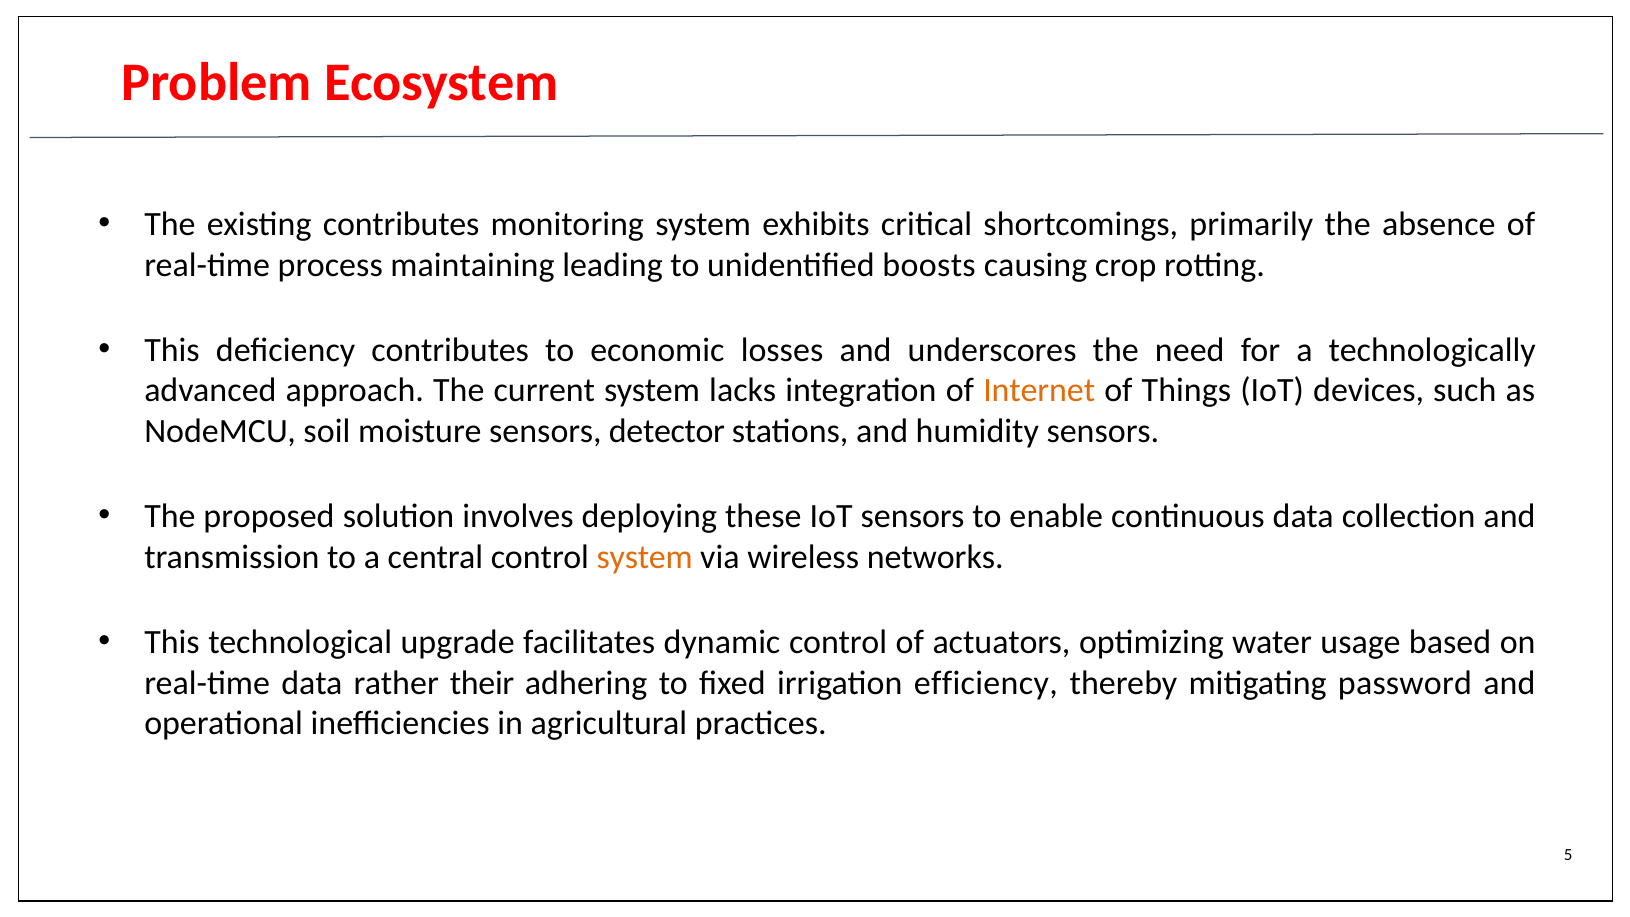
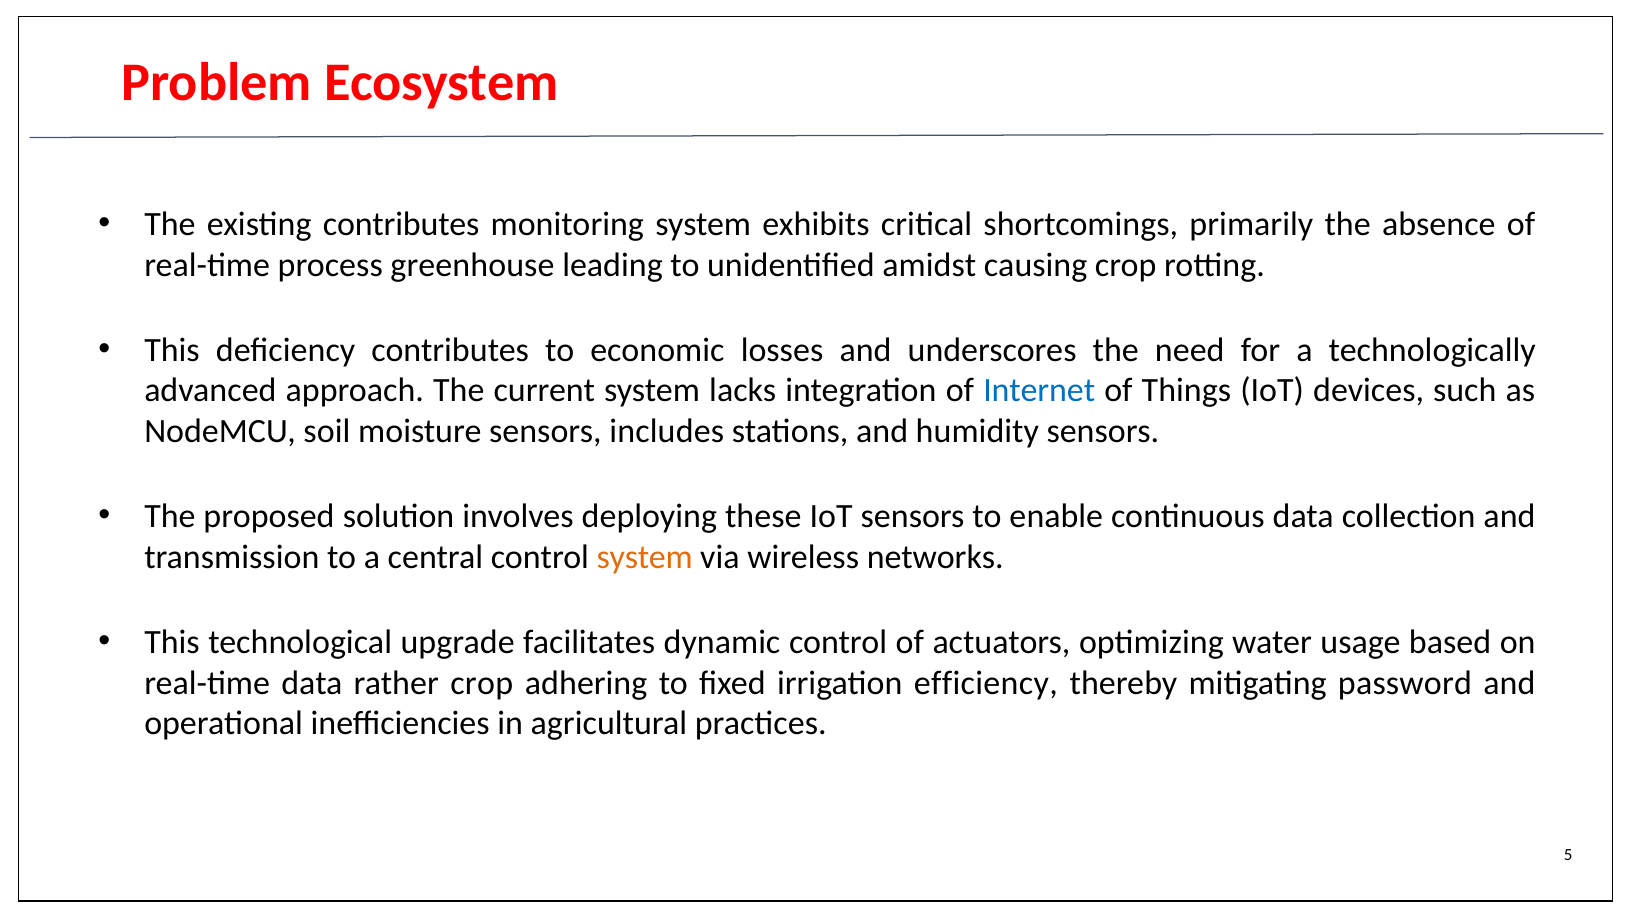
maintaining: maintaining -> greenhouse (472, 265)
boosts: boosts -> amidst (929, 265)
Internet colour: orange -> blue (1039, 391)
detector: detector -> includes (667, 431)
rather their: their -> crop (482, 683)
